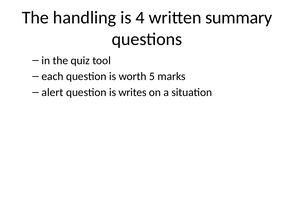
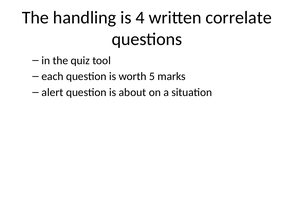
summary: summary -> correlate (239, 18)
writes: writes -> about (132, 93)
